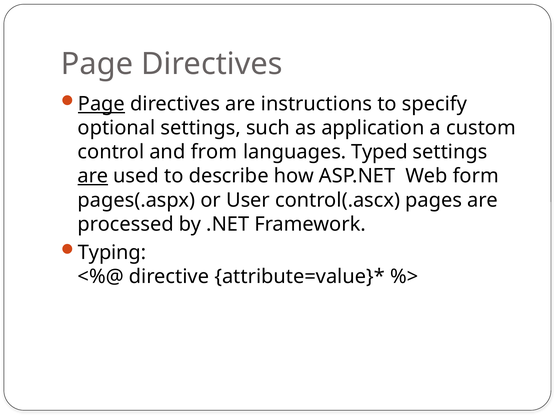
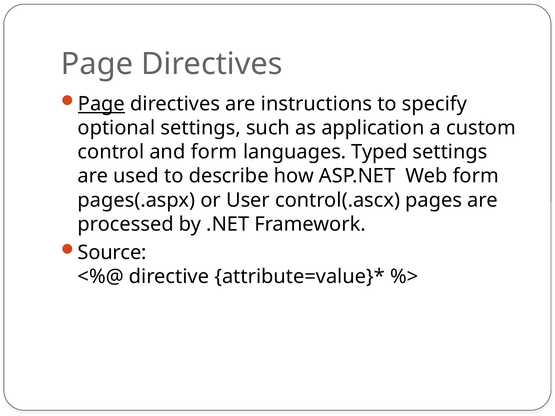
and from: from -> form (214, 152)
are underline: present -> none (93, 176)
Typing: Typing -> Source (112, 253)
